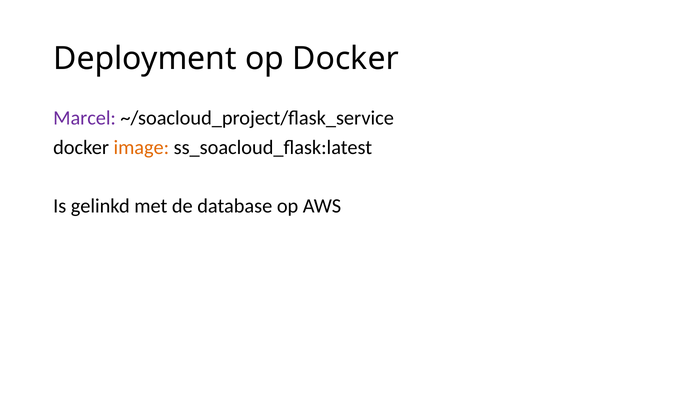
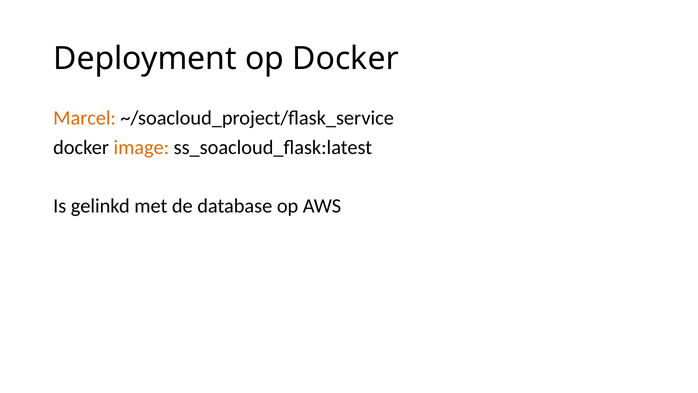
Marcel colour: purple -> orange (85, 118)
